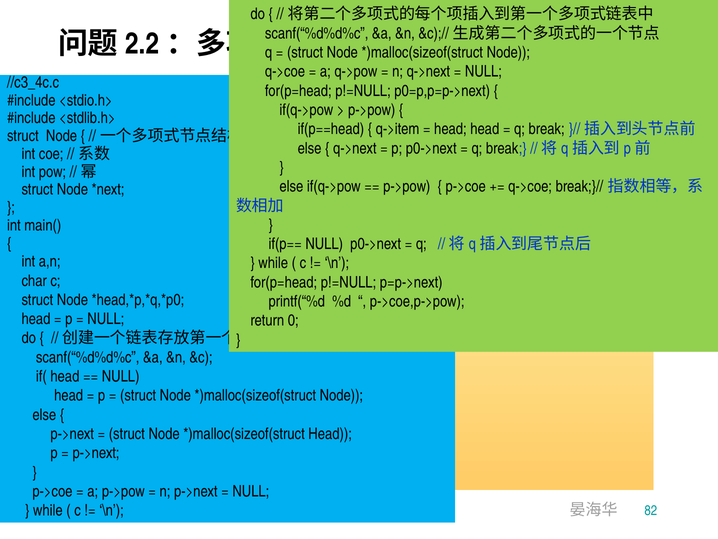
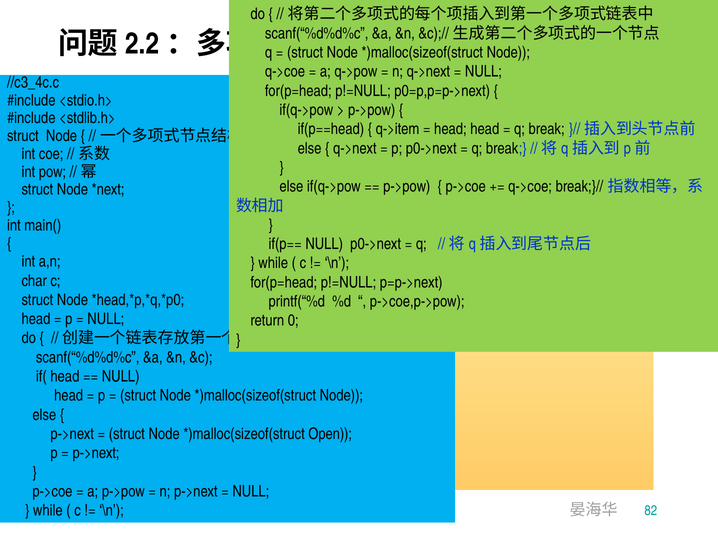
Head: Head -> Open (330, 434)
